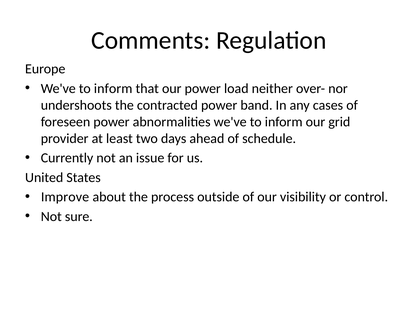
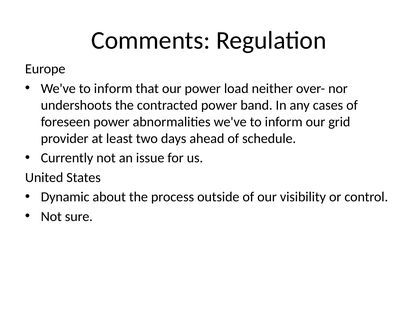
Improve: Improve -> Dynamic (65, 197)
